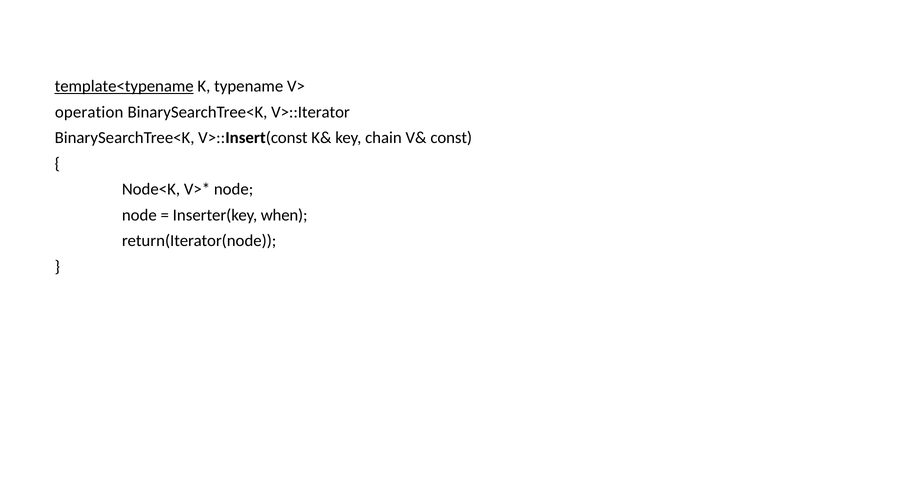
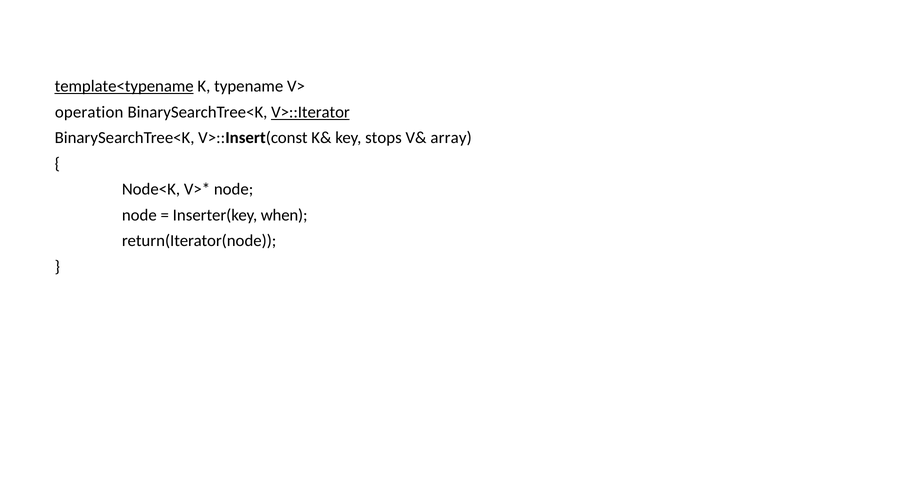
V>::Iterator underline: none -> present (311, 112)
chain: chain -> stops (383, 138)
const: const -> array (451, 138)
